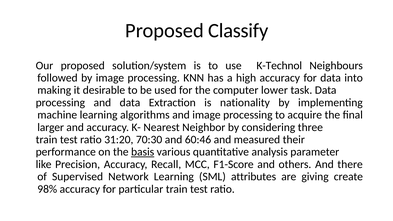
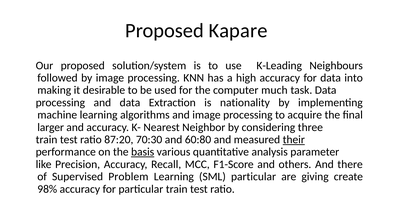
Classify: Classify -> Kapare (238, 31)
K-Technol: K-Technol -> K-Leading (279, 65)
lower: lower -> much (274, 90)
31:20: 31:20 -> 87:20 (119, 140)
60:46: 60:46 -> 60:80 (198, 140)
their underline: none -> present (294, 140)
Network: Network -> Problem (128, 177)
SML attributes: attributes -> particular (254, 177)
